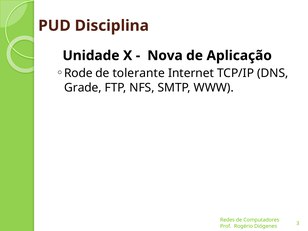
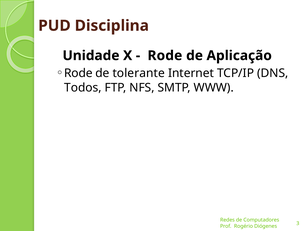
Nova: Nova -> Rode (165, 56)
Grade: Grade -> Todos (83, 88)
